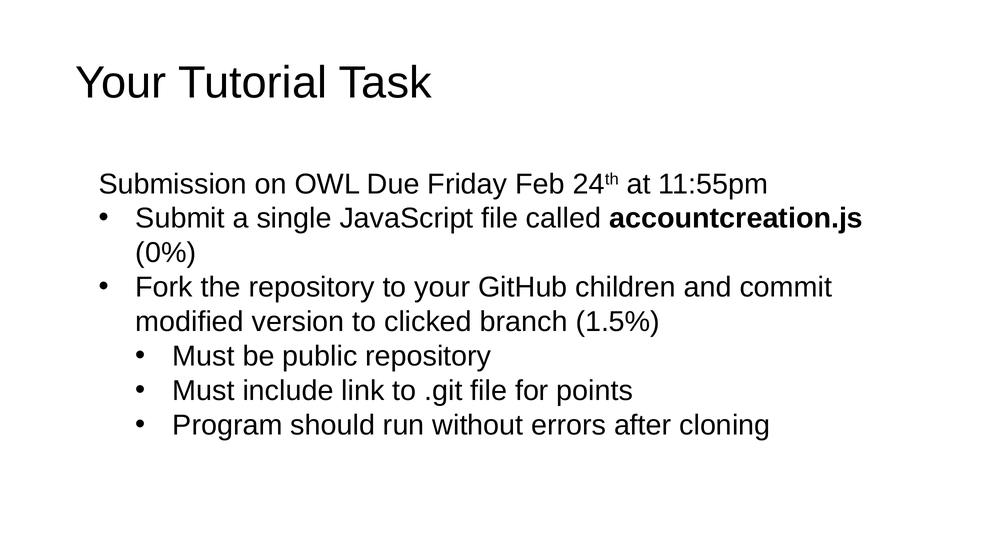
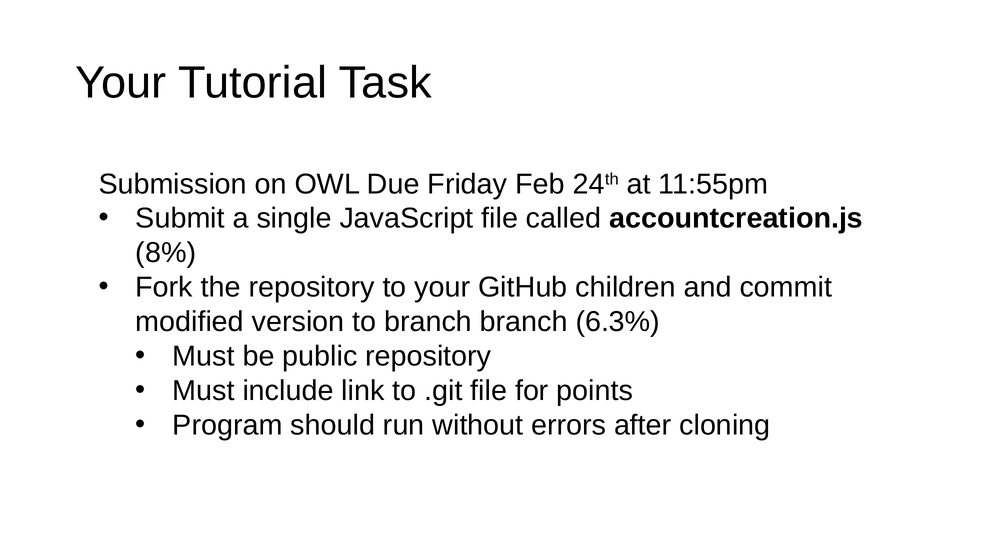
0%: 0% -> 8% (166, 253)
to clicked: clicked -> branch (428, 322)
1.5%: 1.5% -> 6.3% (618, 322)
